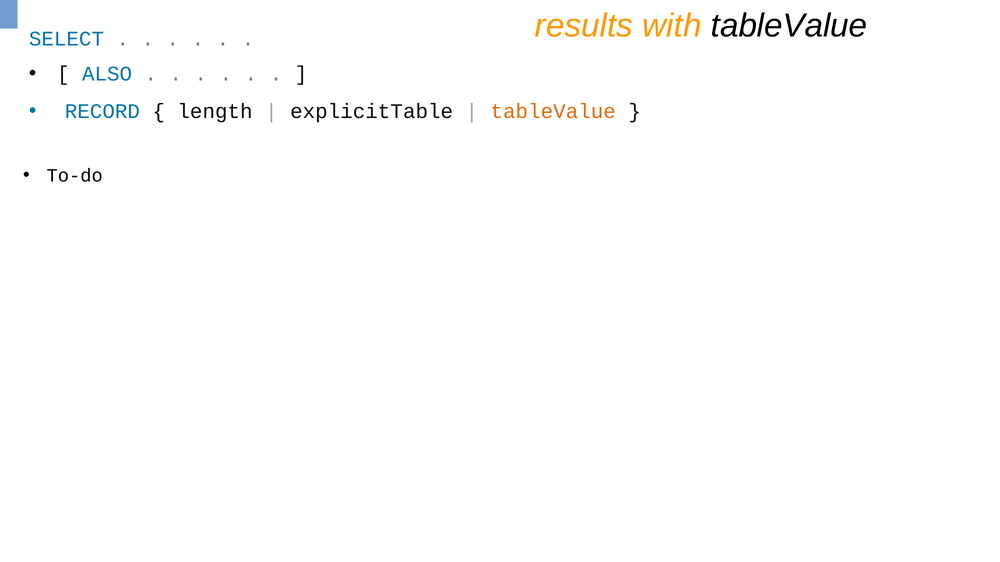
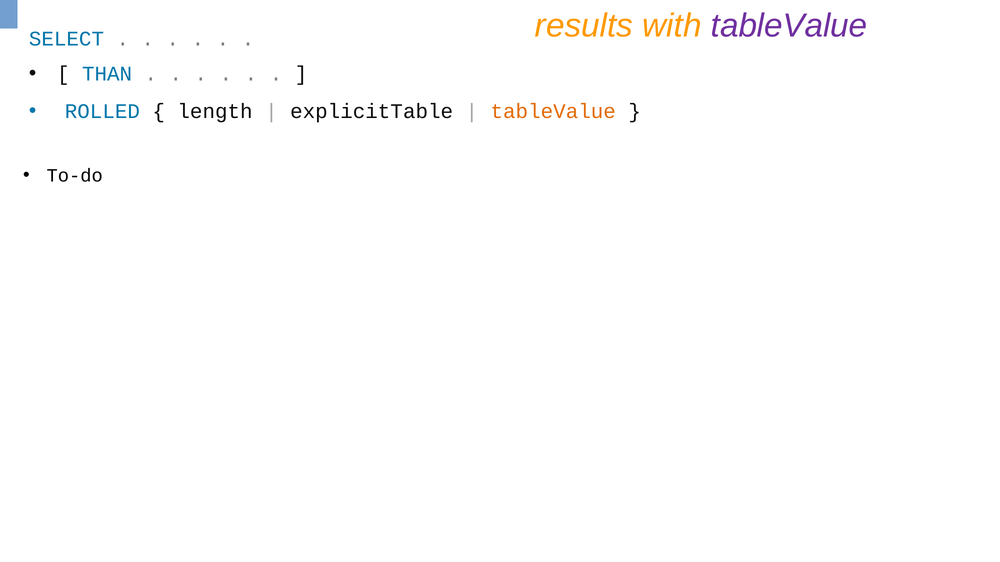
tableValue colour: black -> purple (789, 26)
ALSO: ALSO -> THAN (107, 74)
RECORD: RECORD -> ROLLED (102, 111)
